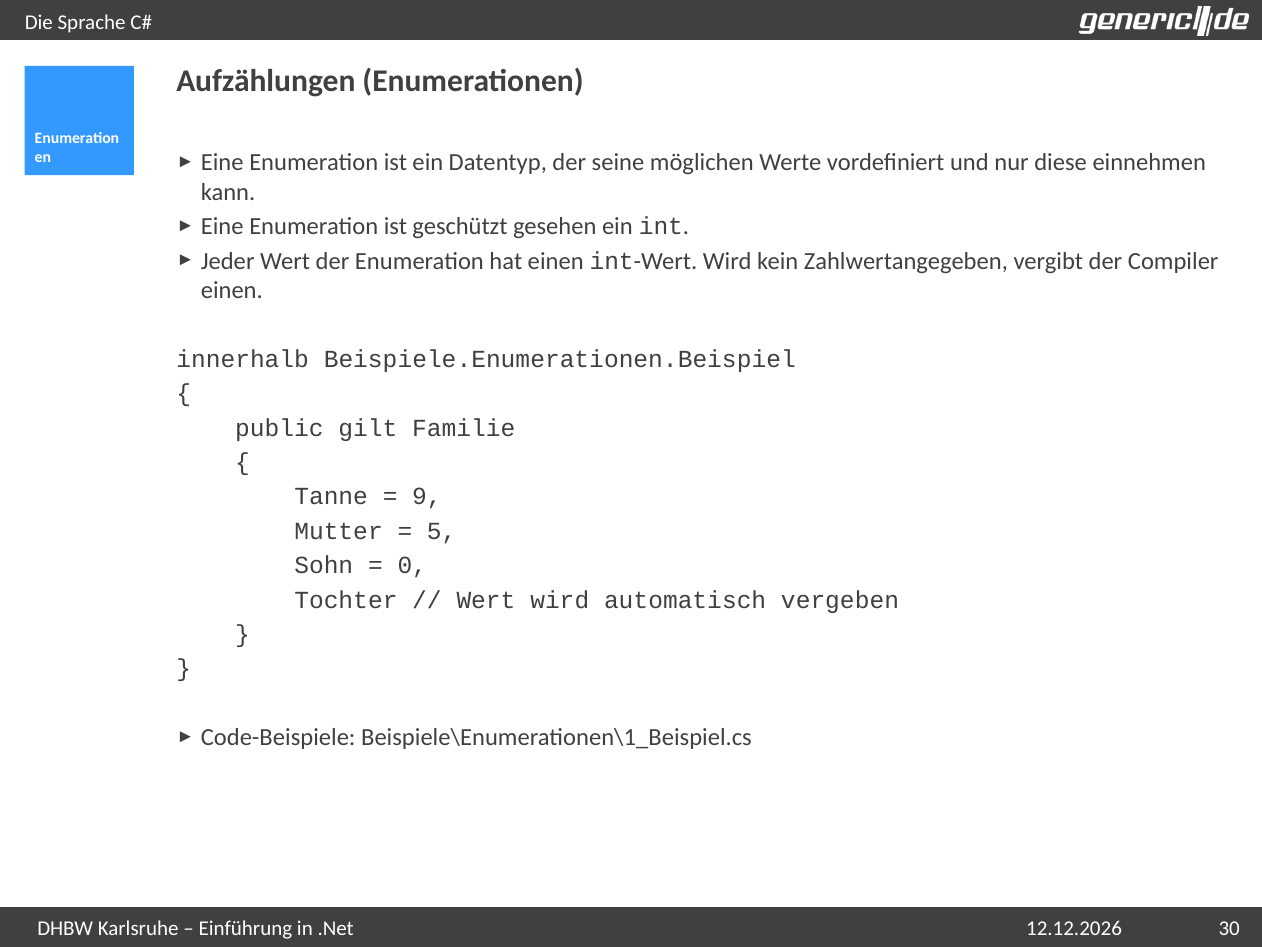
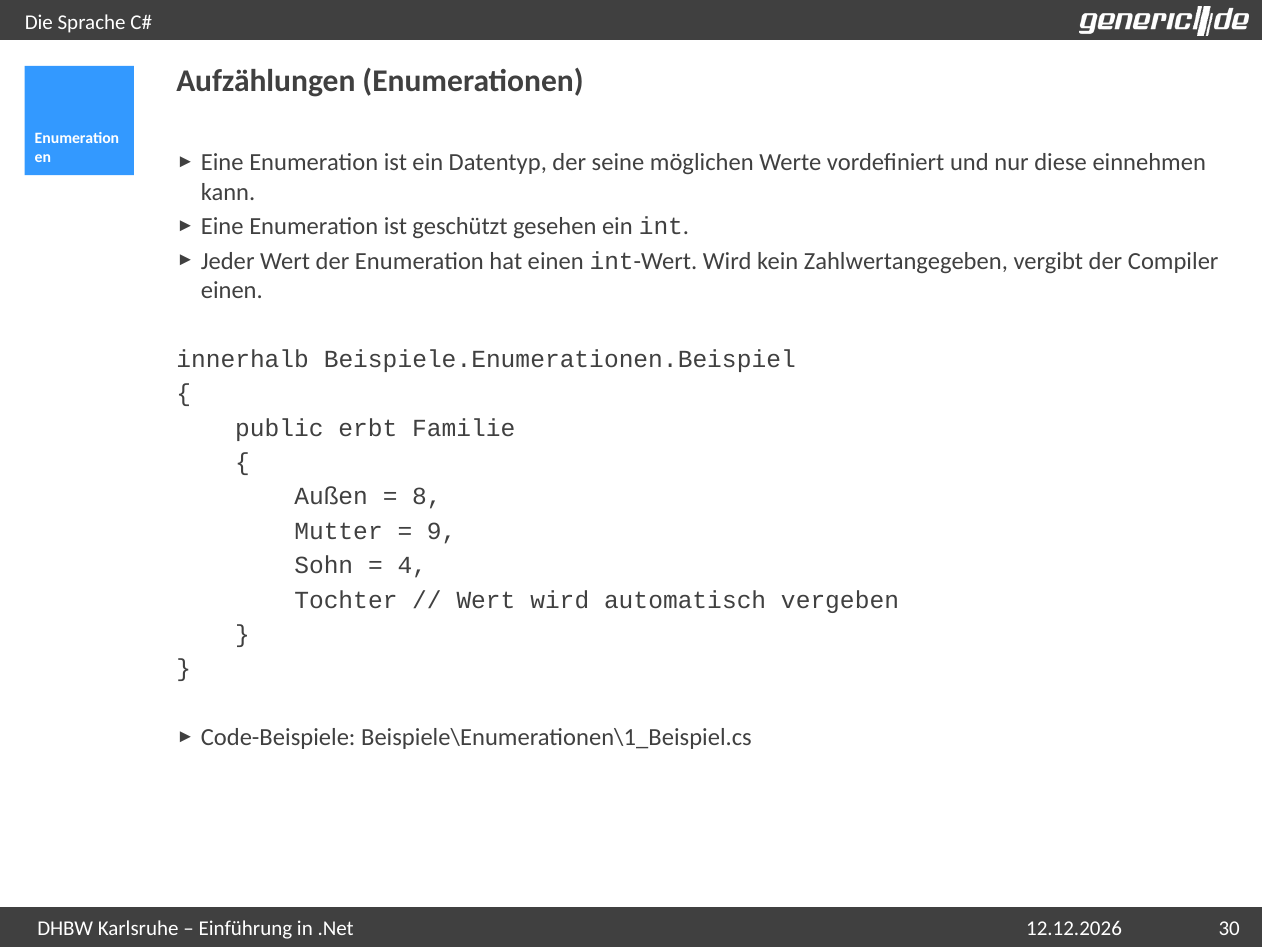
gilt: gilt -> erbt (368, 428)
Tanne: Tanne -> Außen (331, 497)
9: 9 -> 8 (427, 497)
5: 5 -> 9 (442, 531)
0: 0 -> 4 (412, 565)
